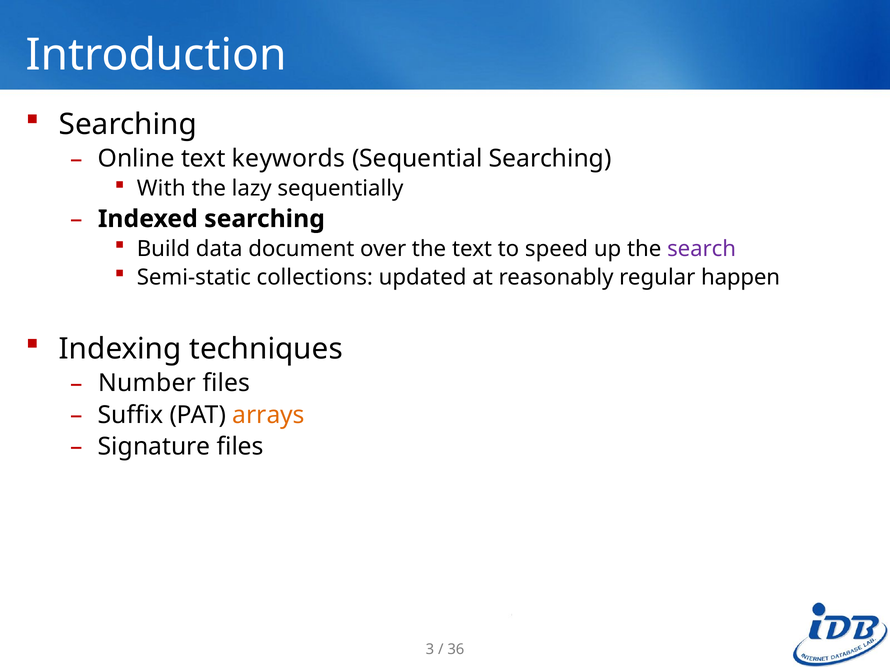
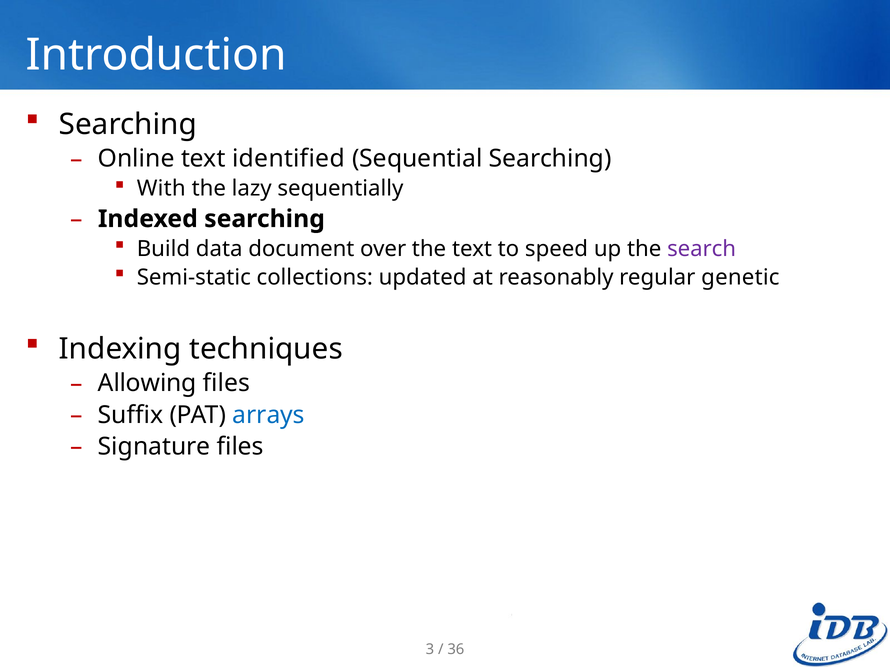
keywords: keywords -> identified (289, 159)
happen: happen -> genetic (740, 277)
Number: Number -> Allowing (147, 384)
arrays colour: orange -> blue (269, 415)
